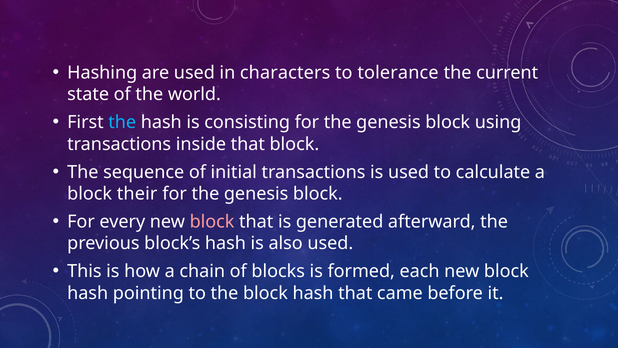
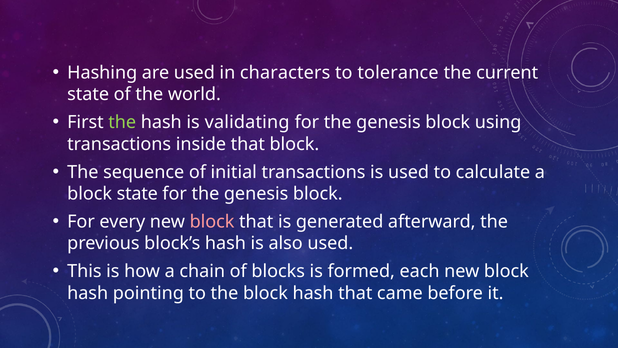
the colour: light blue -> light green (122, 122)
consisting: consisting -> validating (247, 122)
block their: their -> state (137, 194)
